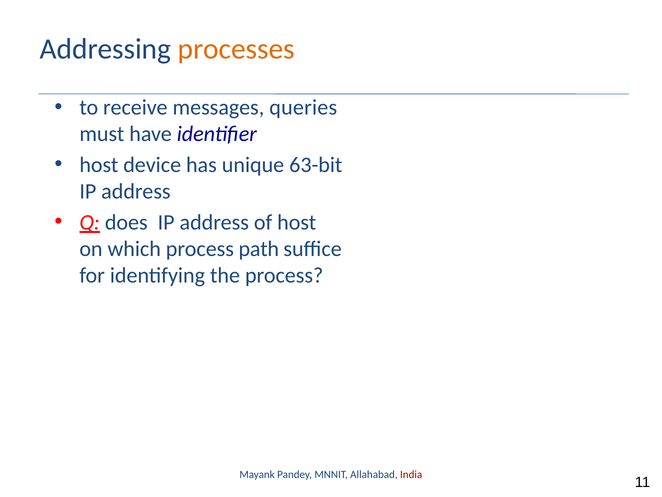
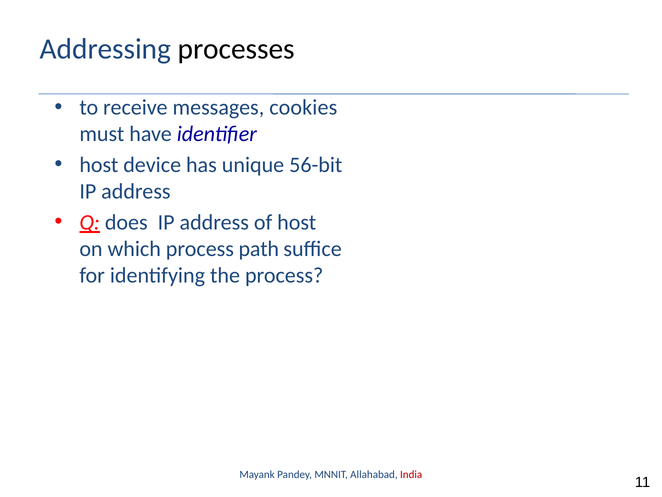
processes colour: orange -> black (236, 49)
queries: queries -> cookies (303, 107)
63-bit: 63-bit -> 56-bit (316, 165)
